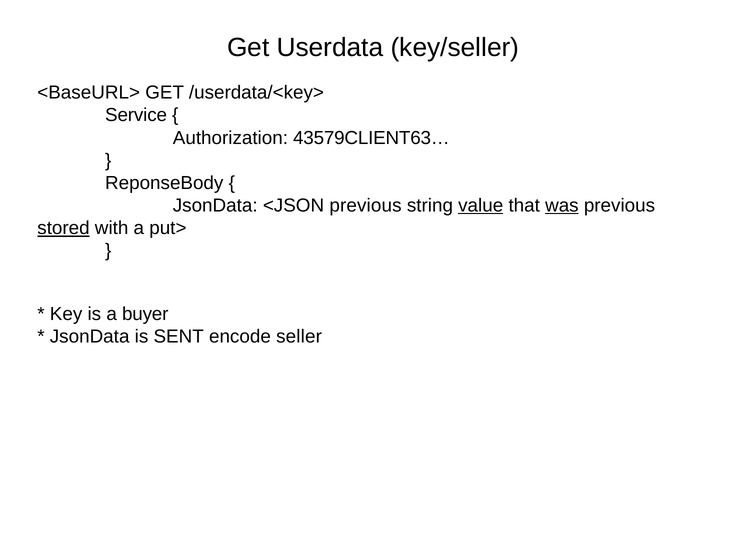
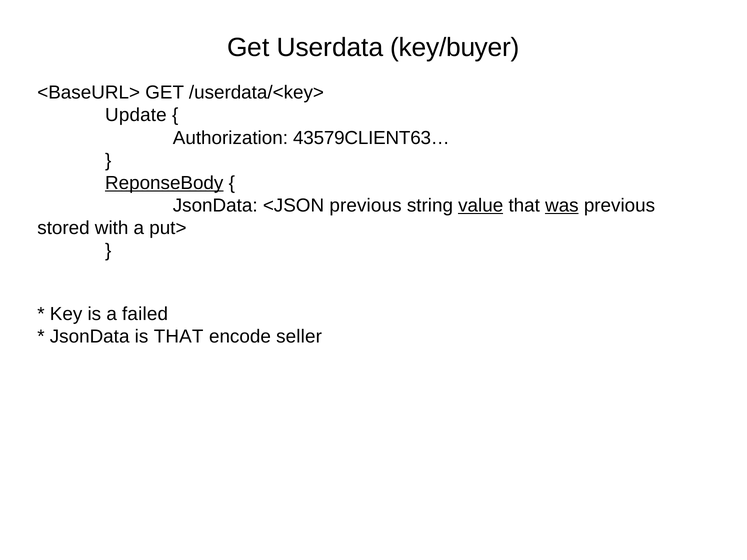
key/seller: key/seller -> key/buyer (455, 47)
Service: Service -> Update (136, 115)
ReponseBody underline: none -> present (164, 183)
stored underline: present -> none (64, 228)
buyer: buyer -> failed (145, 314)
is SENT: SENT -> THAT (179, 337)
